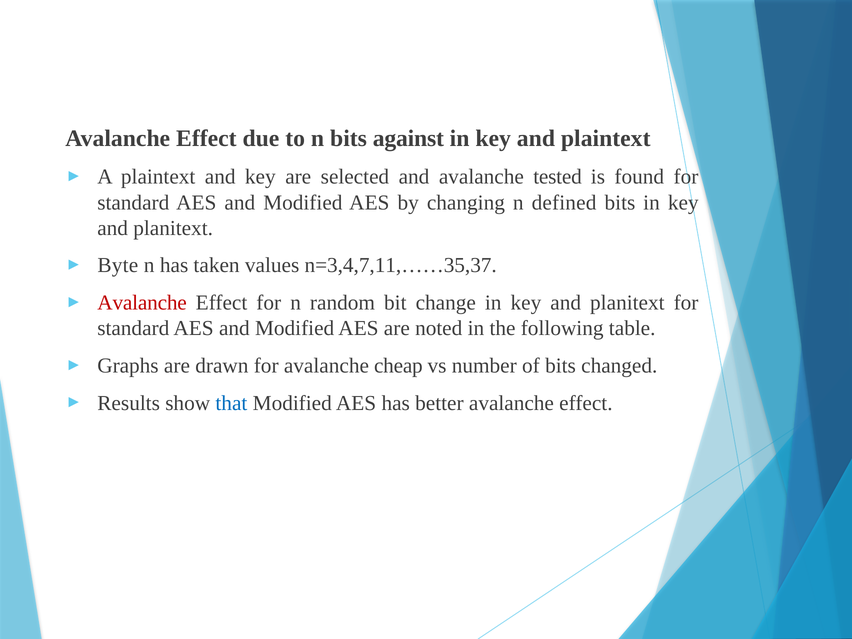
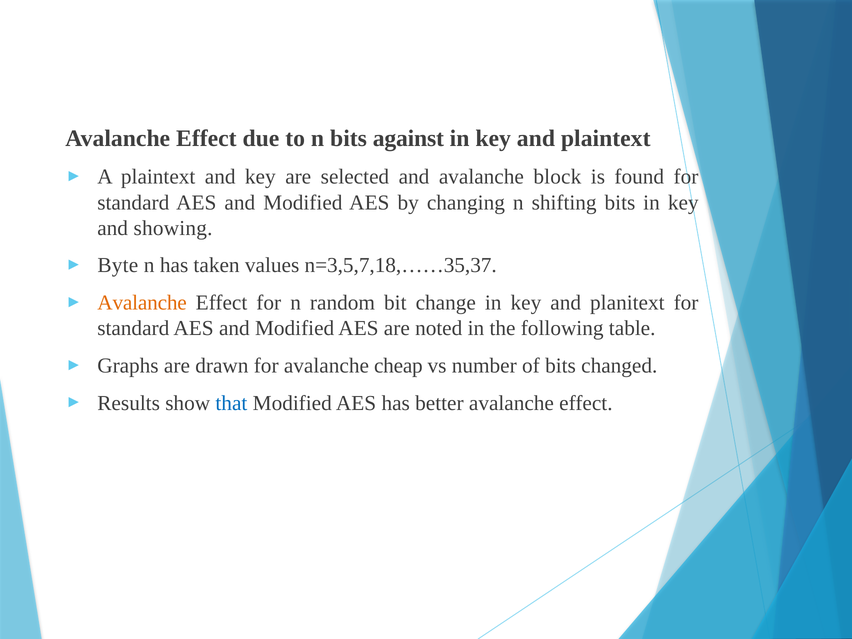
tested: tested -> block (557, 177)
defined: defined -> shifting (564, 202)
planitext: planitext -> showing (173, 228)
n=3,4,7,11,……35,37: n=3,4,7,11,……35,37 -> n=3,5,7,18,……35,37 (401, 265)
Avalanche colour: red -> orange (142, 303)
